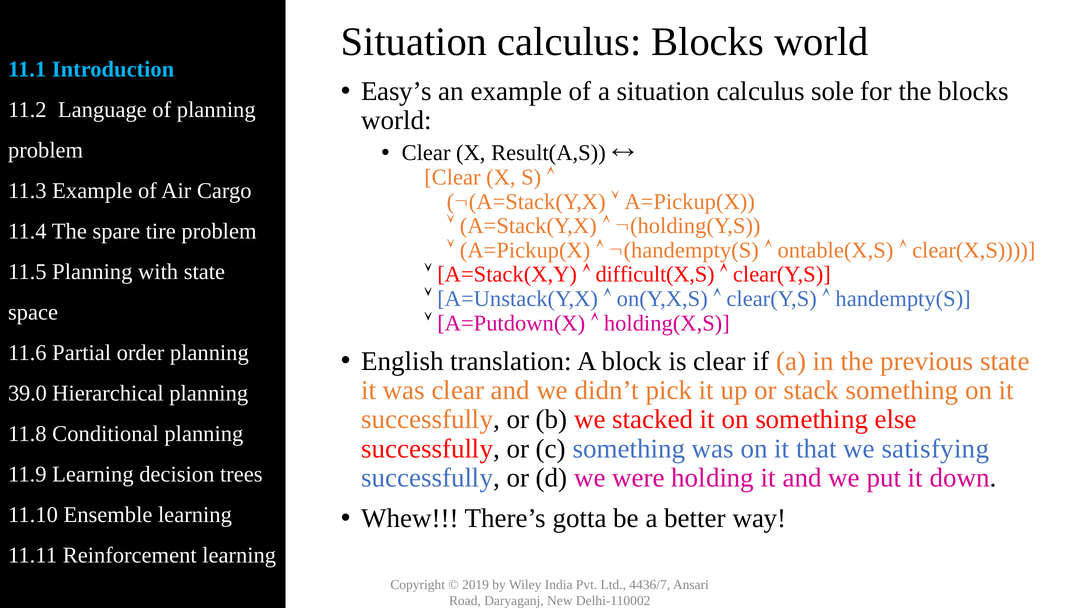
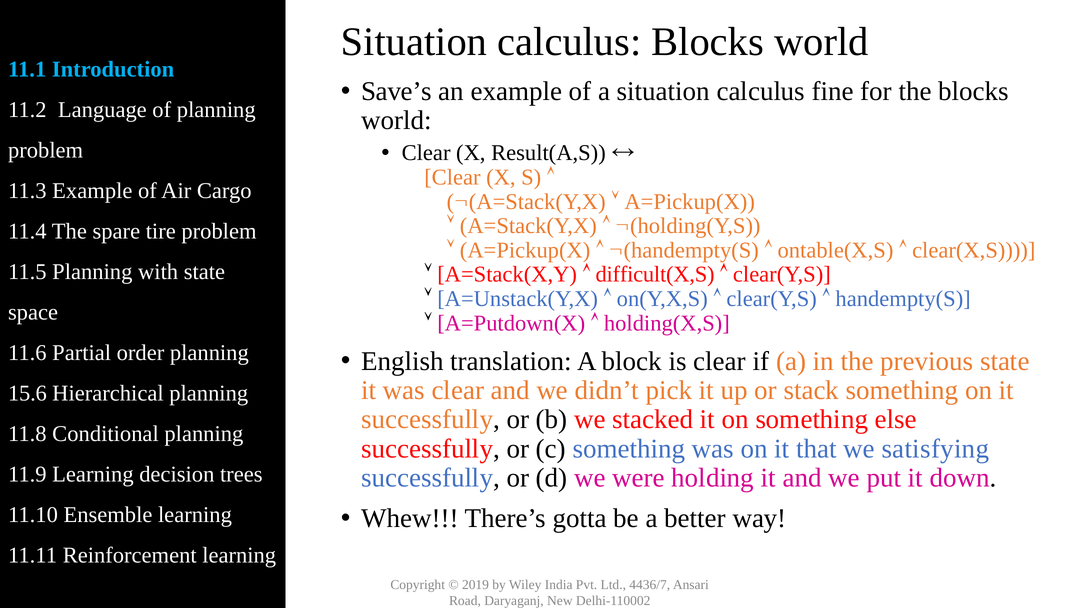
Easy’s: Easy’s -> Save’s (397, 91)
sole: sole -> fine (833, 91)
39.0: 39.0 -> 15.6 (27, 393)
